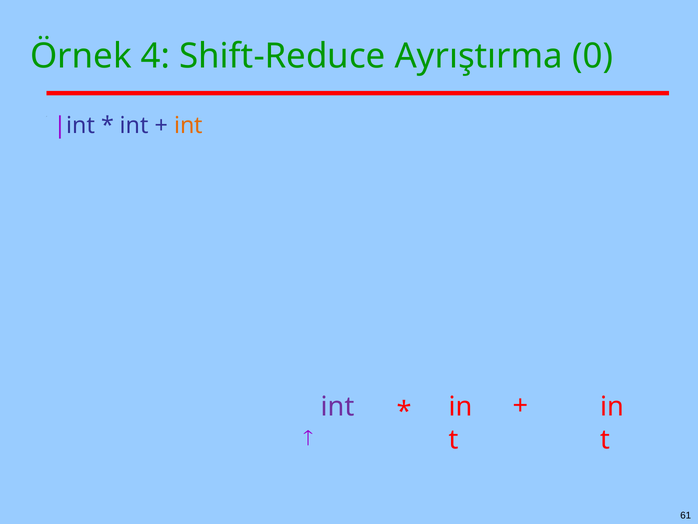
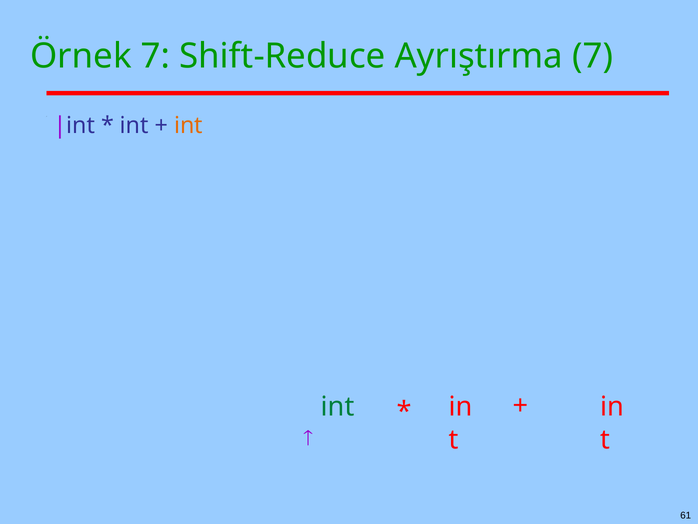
Örnek 4: 4 -> 7 (155, 56)
Ayrıştırma 0: 0 -> 7 (593, 56)
int colour: purple -> green (338, 407)
